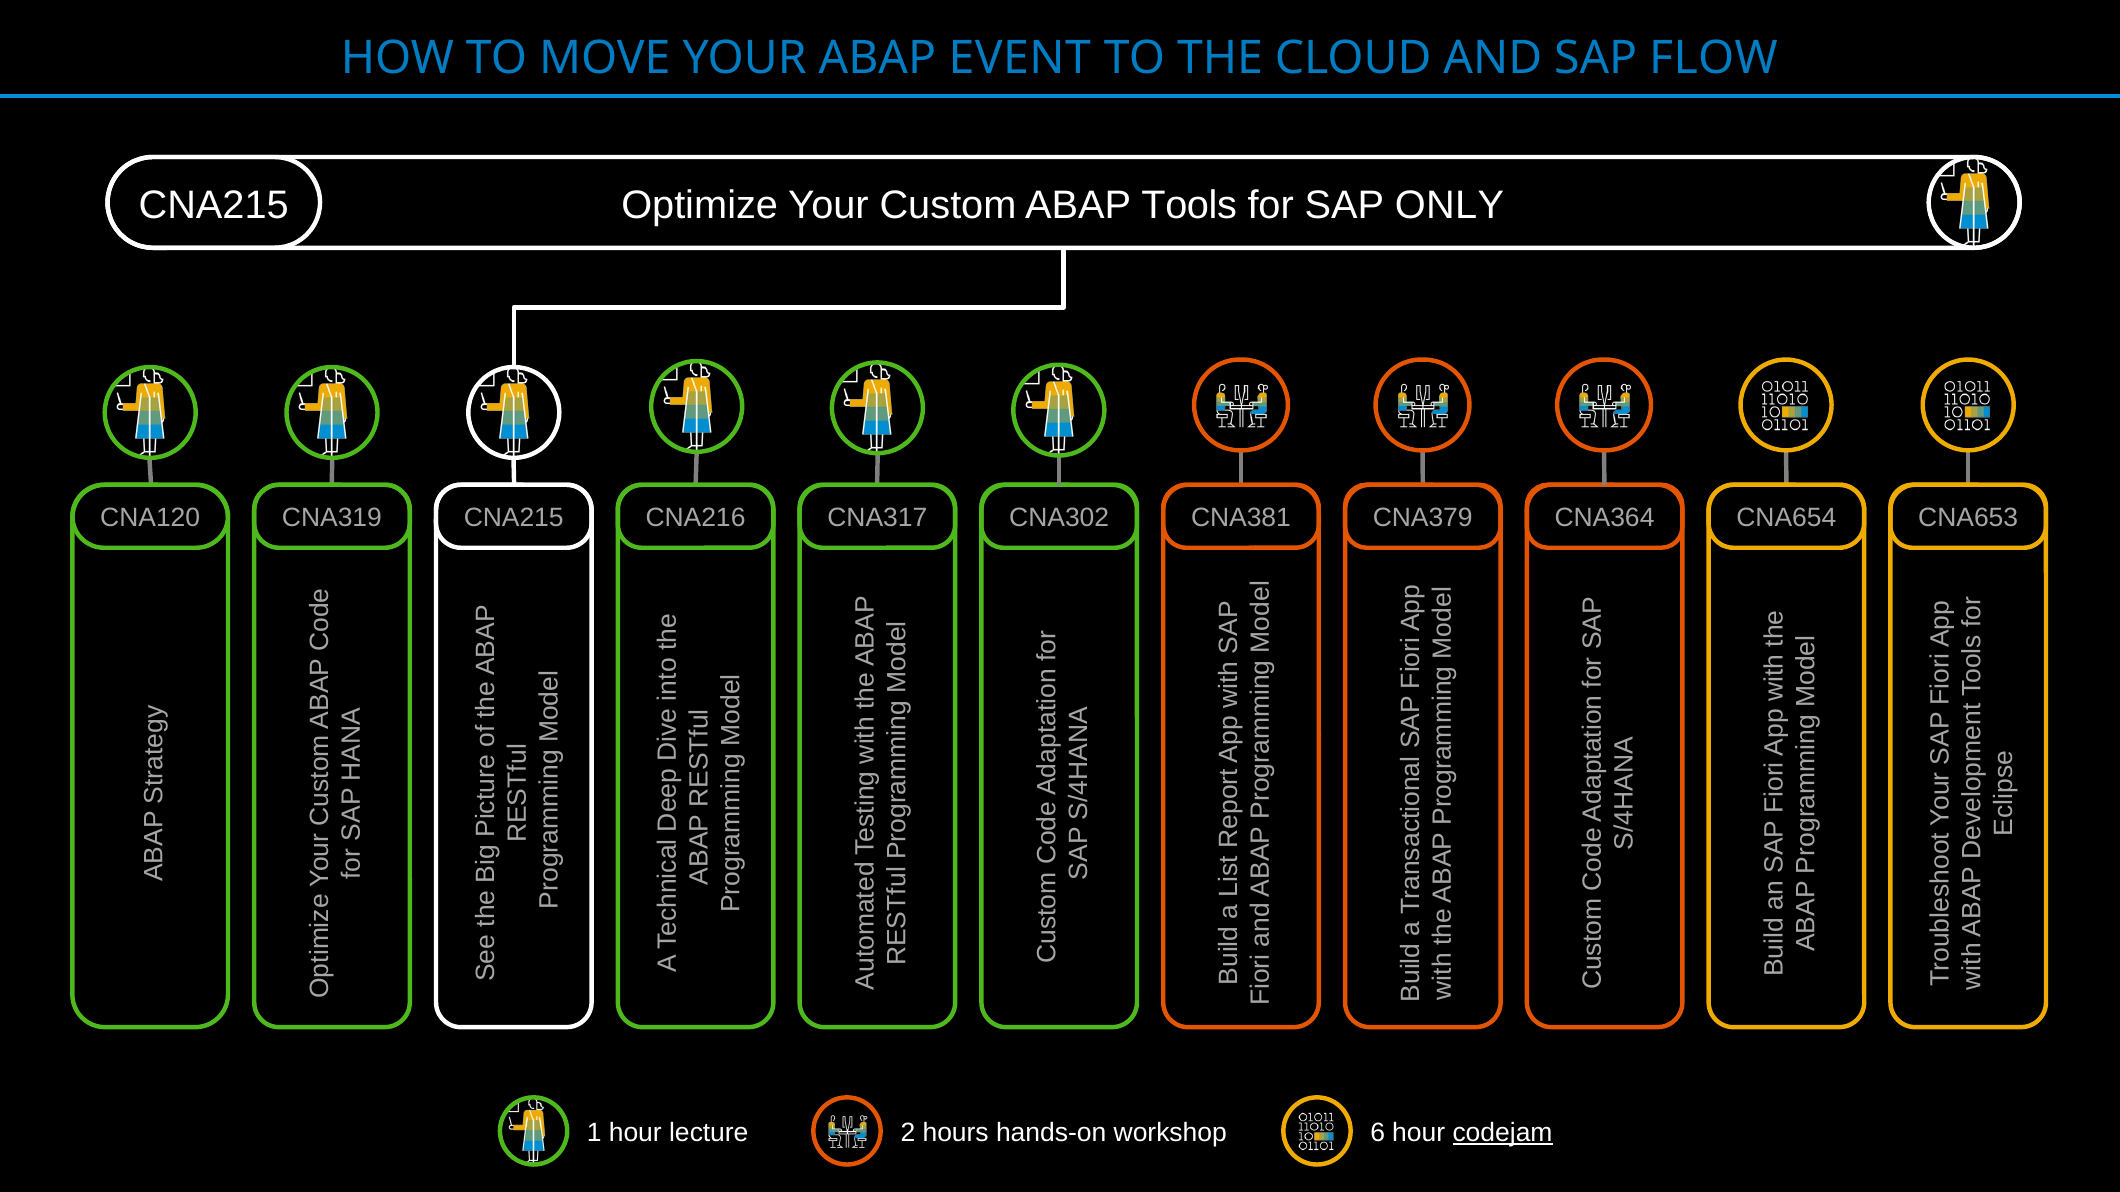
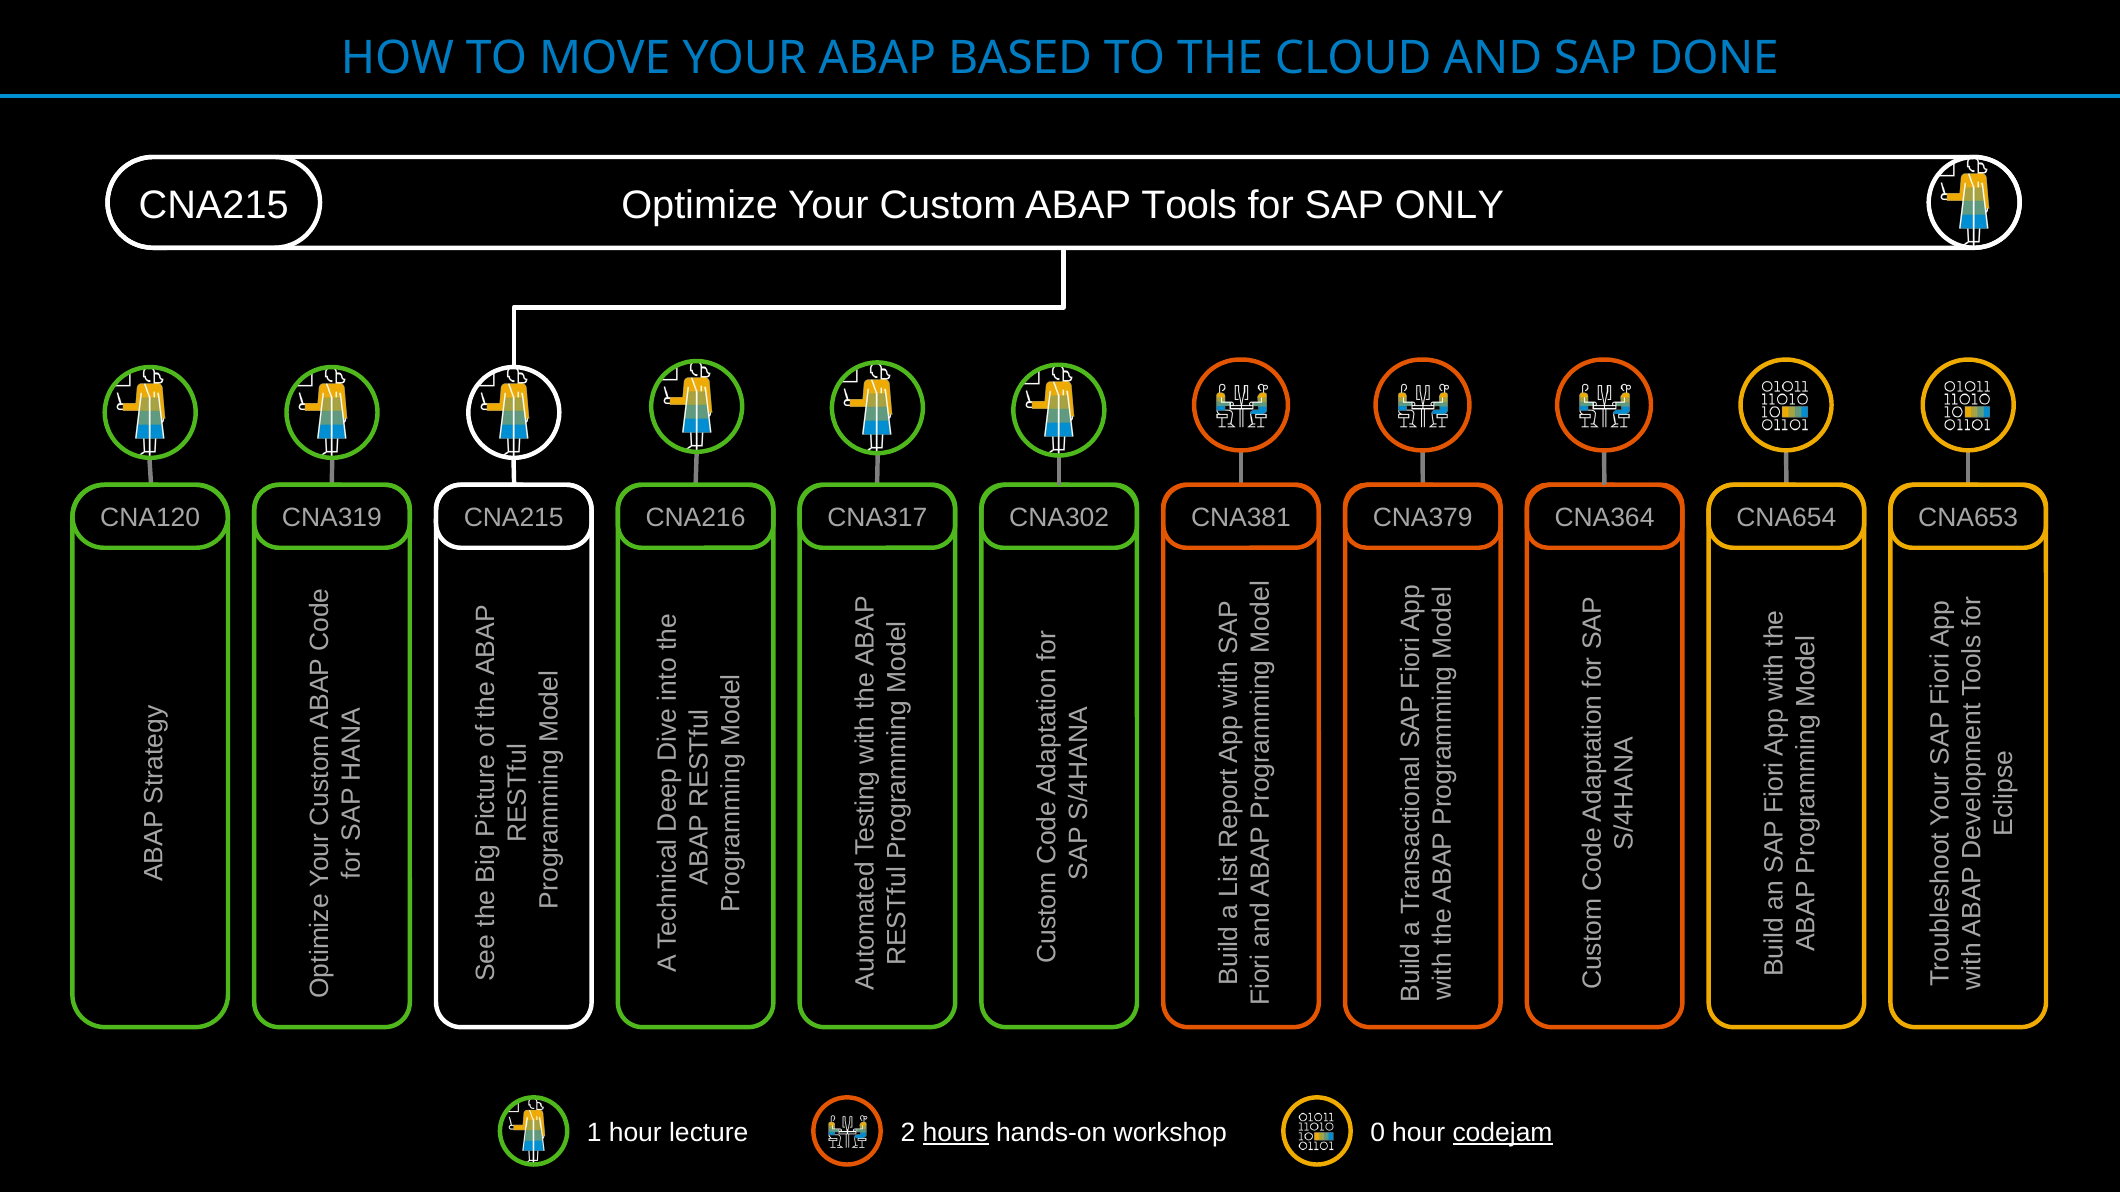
EVENT: EVENT -> BASED (1020, 59)
FLOW: FLOW -> DONE (1714, 59)
hours underline: none -> present (956, 1133)
6: 6 -> 0 (1378, 1133)
